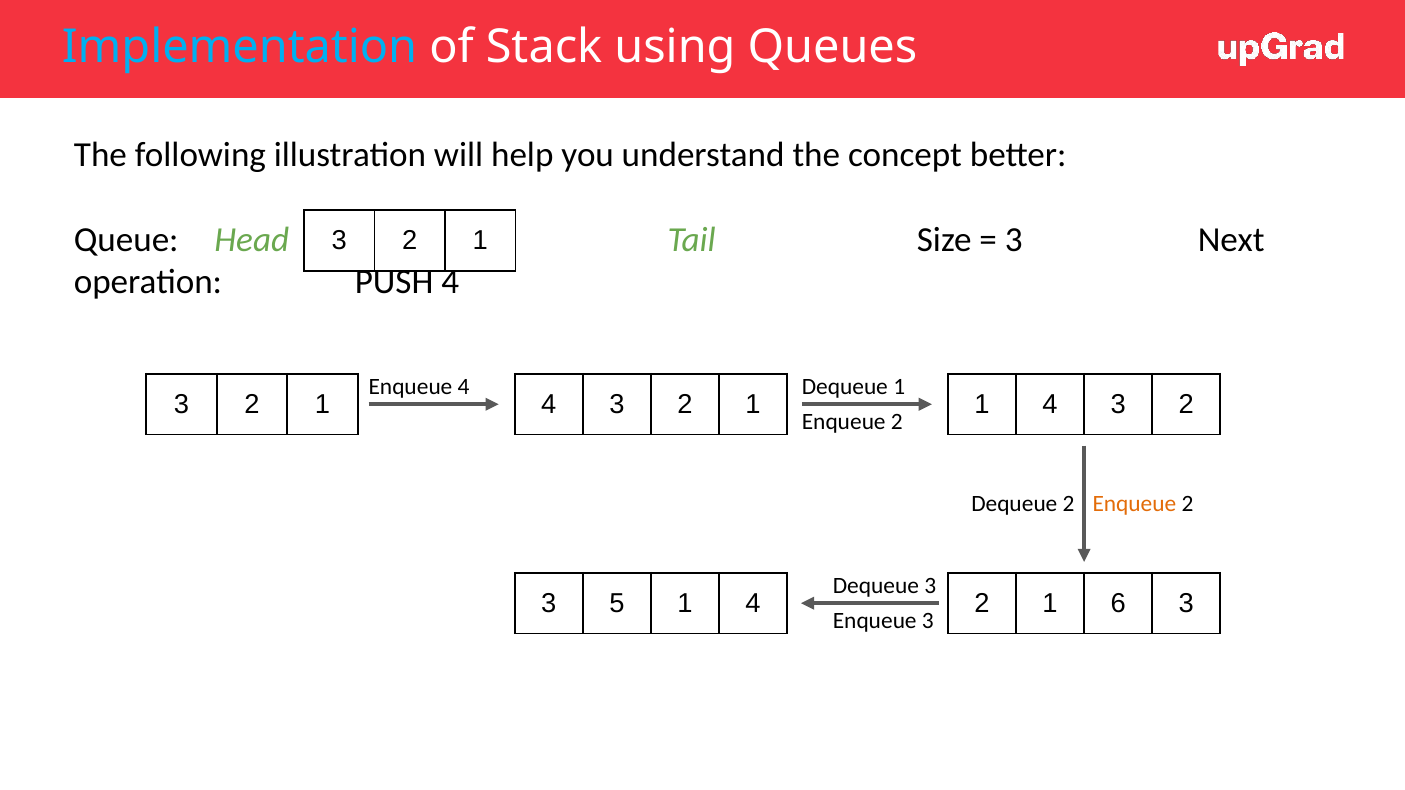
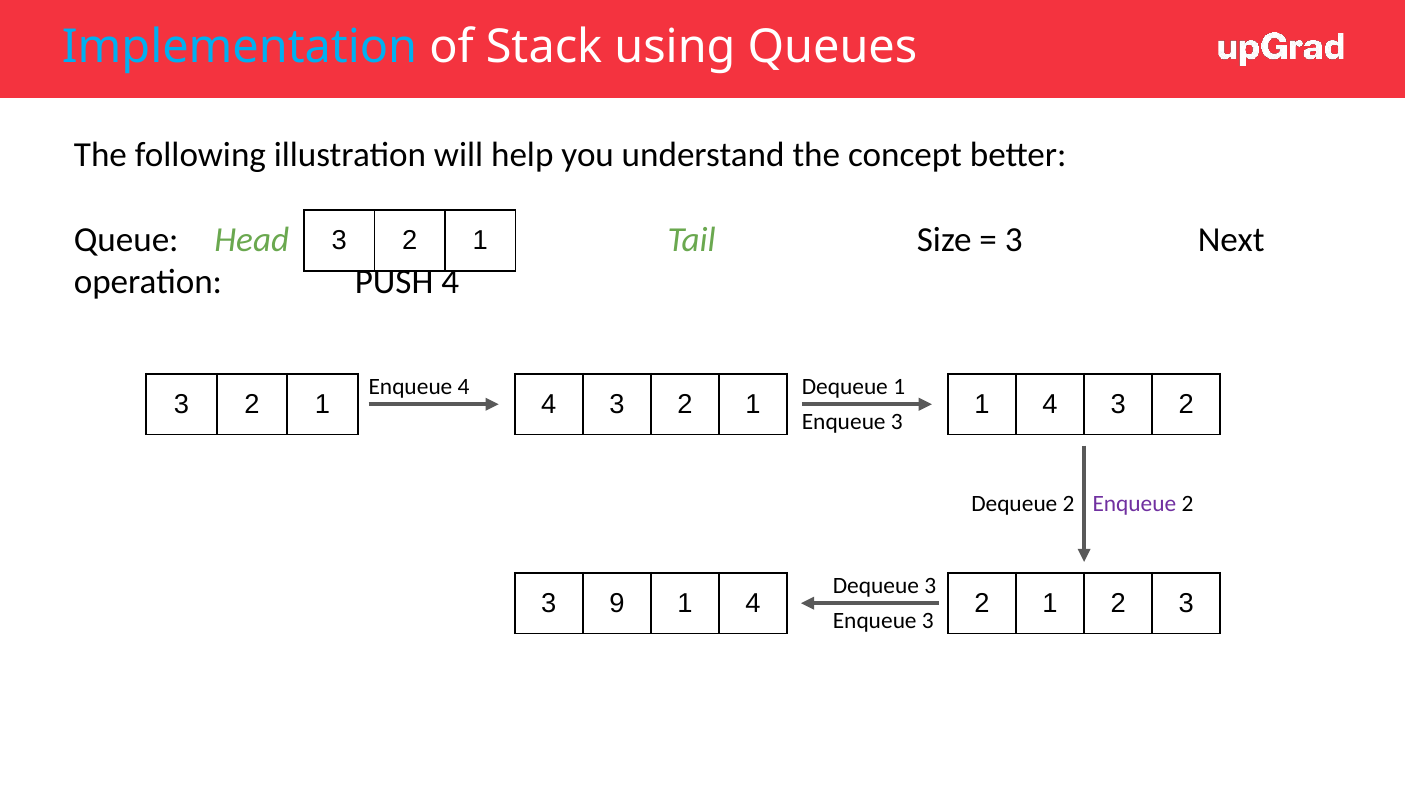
2: 2 -> 3 (897, 422)
Enqueue colour: orange -> purple (1134, 504)
5: 5 -> 9 (617, 604)
1 6: 6 -> 2 (1118, 604)
